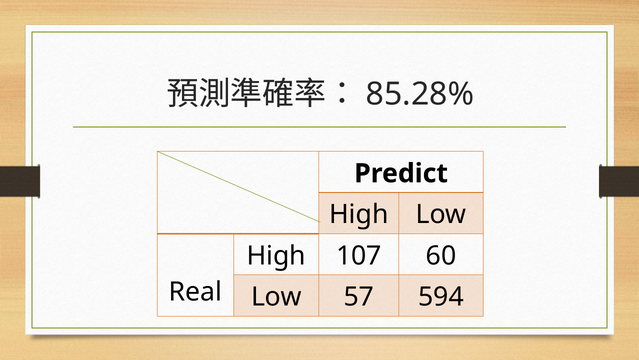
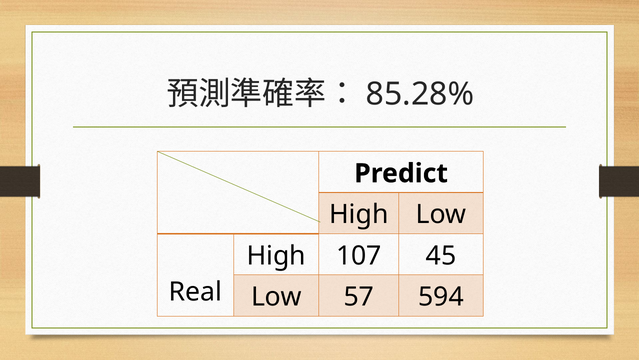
60: 60 -> 45 (441, 255)
